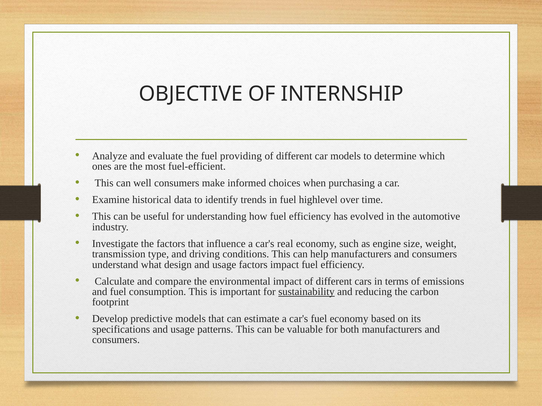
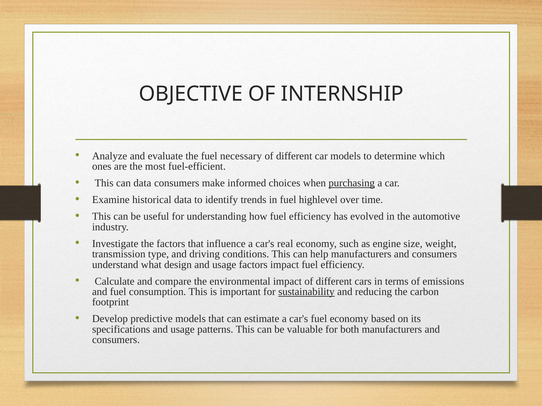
providing: providing -> necessary (241, 156)
can well: well -> data (142, 183)
purchasing underline: none -> present (352, 183)
